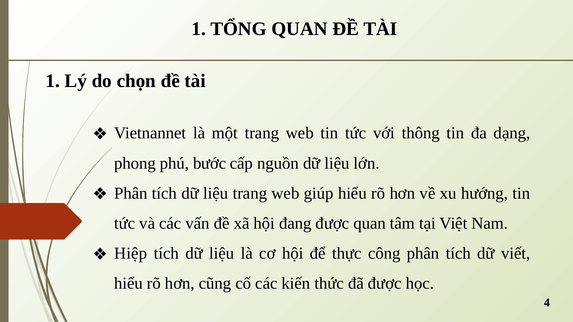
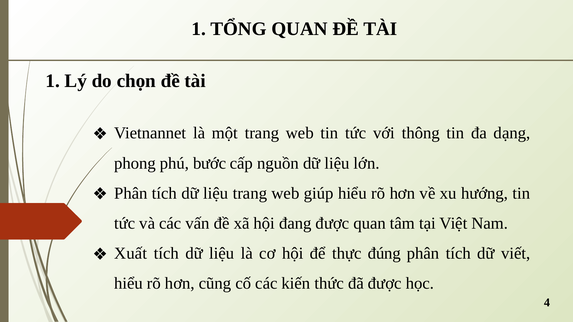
Hiệp: Hiệp -> Xuất (131, 254)
công: công -> đúng (384, 254)
